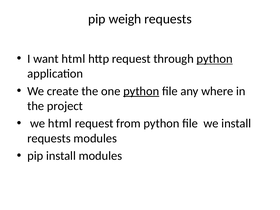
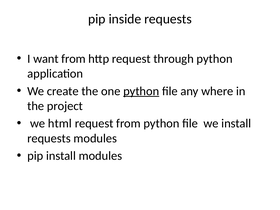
weigh: weigh -> inside (125, 19)
want html: html -> from (73, 59)
python underline: present -> none (215, 59)
